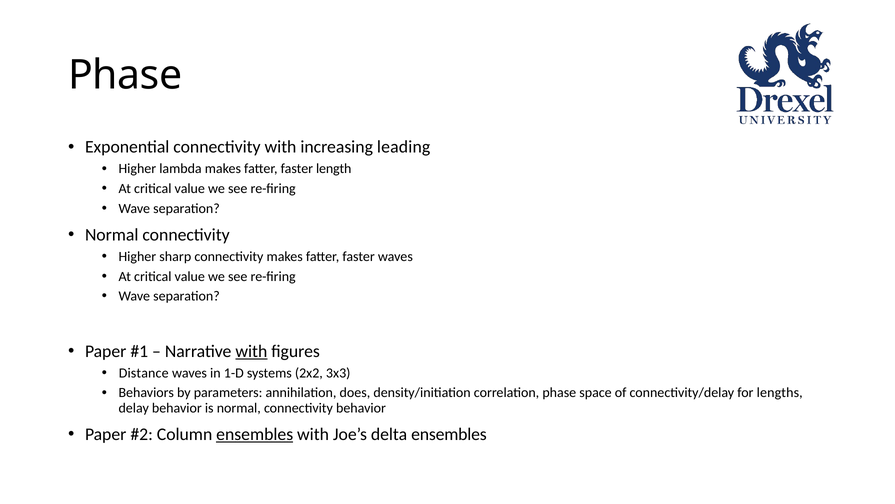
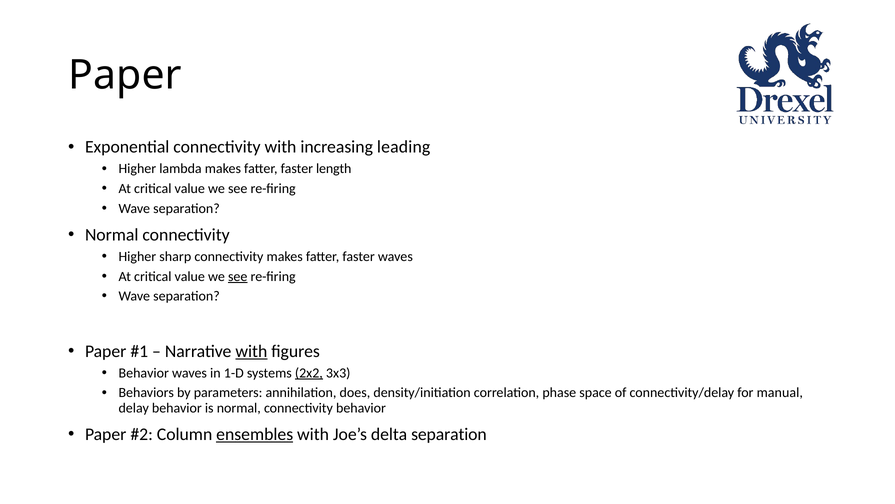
Phase: Phase -> Paper (125, 75)
see underline: none -> present (238, 276)
Distance: Distance -> Behavior (144, 373)
2x2 underline: none -> present (309, 373)
lengths: lengths -> manual (780, 392)
delta ensembles: ensembles -> separation (449, 434)
